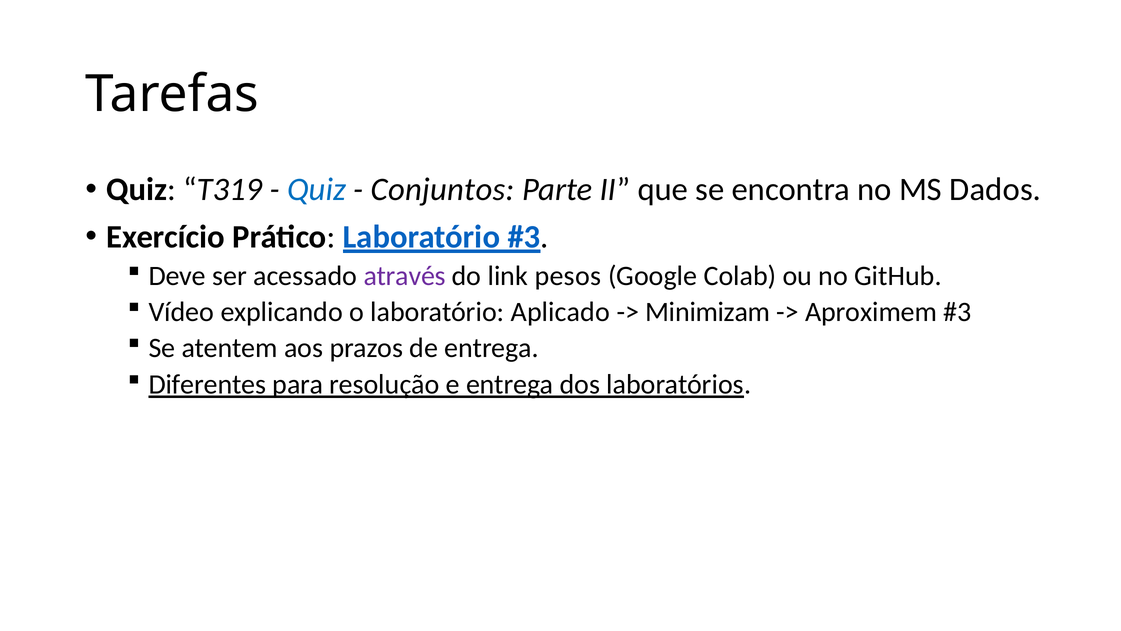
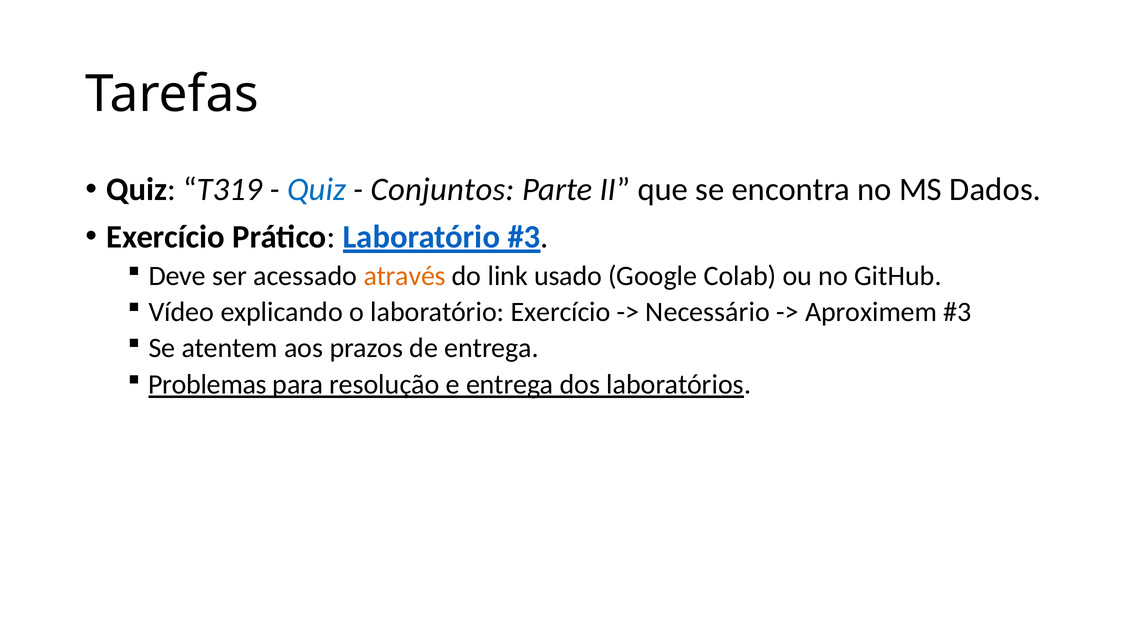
através colour: purple -> orange (405, 276)
pesos: pesos -> usado (568, 276)
laboratório Aplicado: Aplicado -> Exercício (561, 312)
Minimizam: Minimizam -> Necessário (708, 312)
Diferentes: Diferentes -> Problemas (207, 384)
